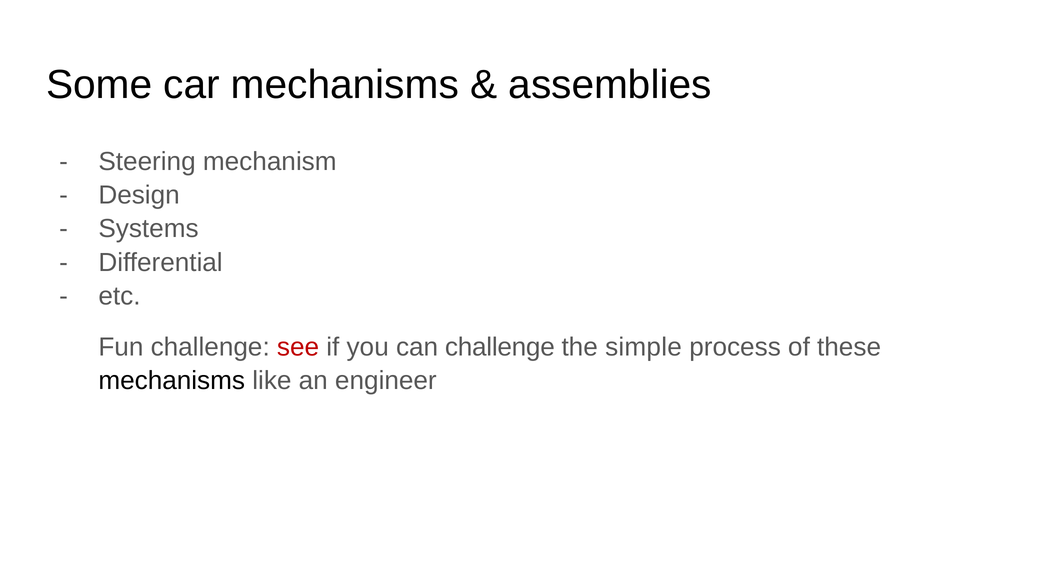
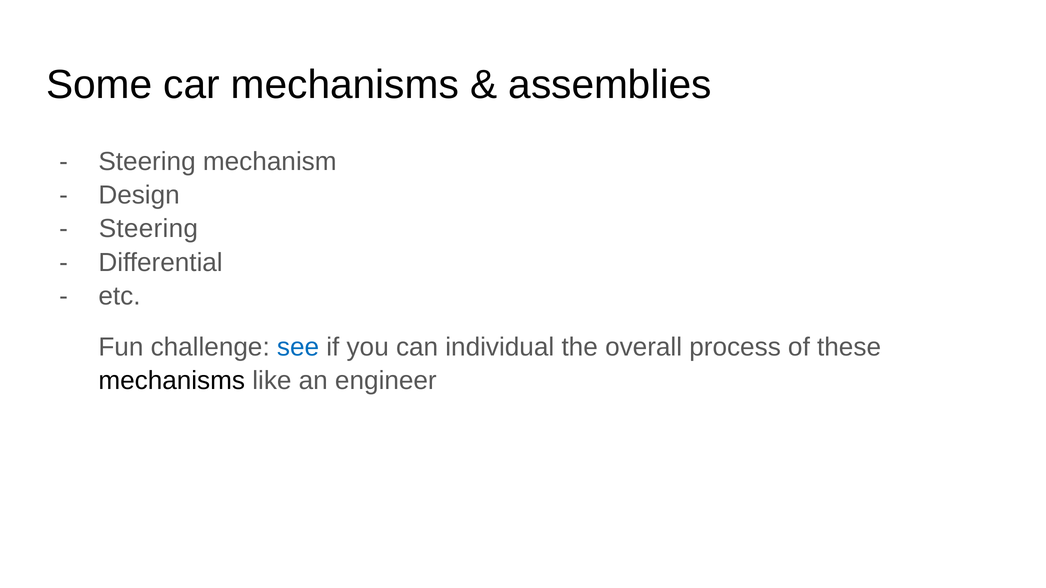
Systems: Systems -> Steering (148, 229)
see colour: red -> blue (298, 347)
can challenge: challenge -> individual (500, 347)
simple: simple -> overall (644, 347)
